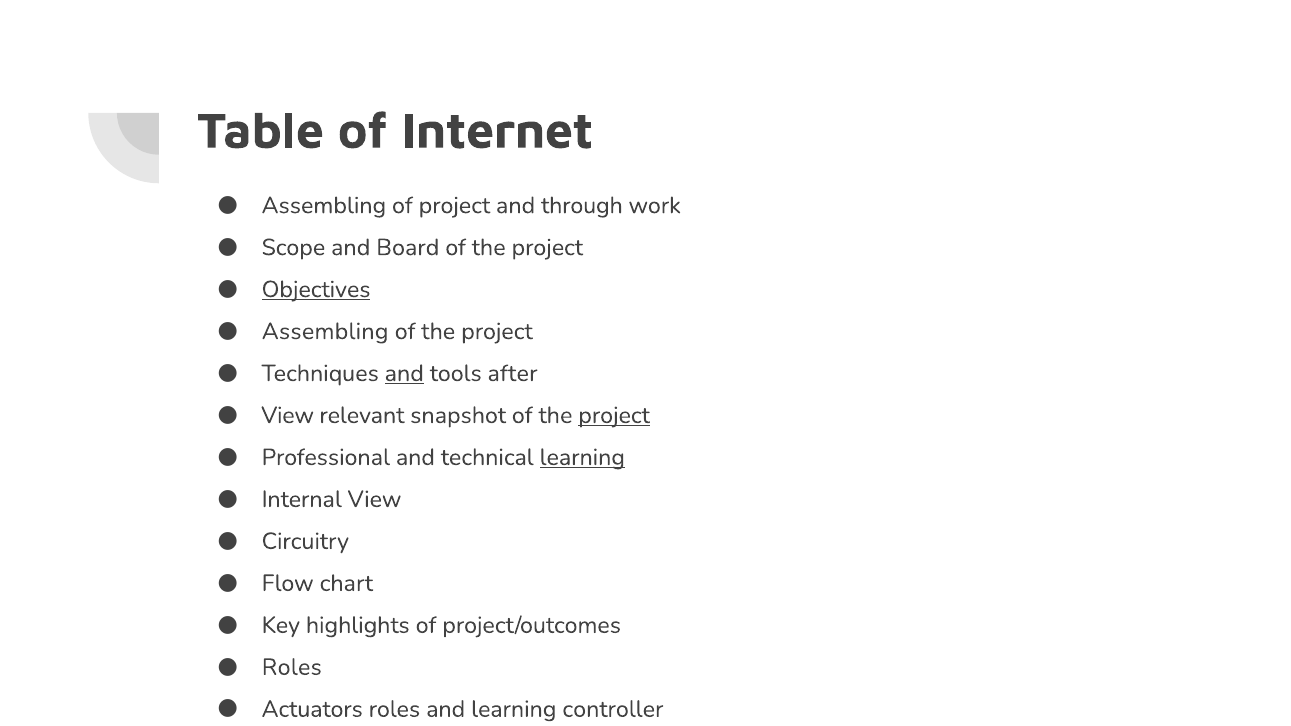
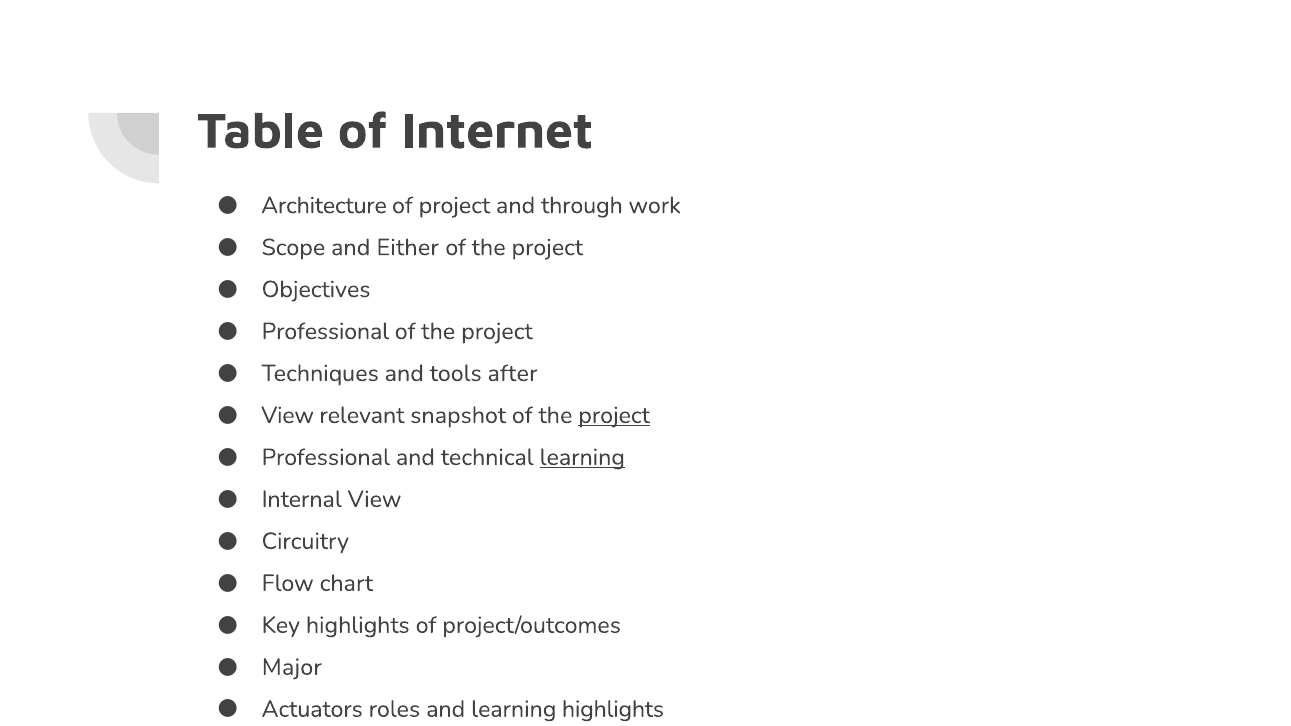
Assembling: Assembling -> Architecture (324, 206)
Board: Board -> Either (408, 248)
Objectives underline: present -> none (316, 289)
Assembling: Assembling -> Professional (325, 331)
and underline: present -> none (404, 373)
Roles: Roles -> Major (292, 667)
learning controller: controller -> highlights (613, 709)
